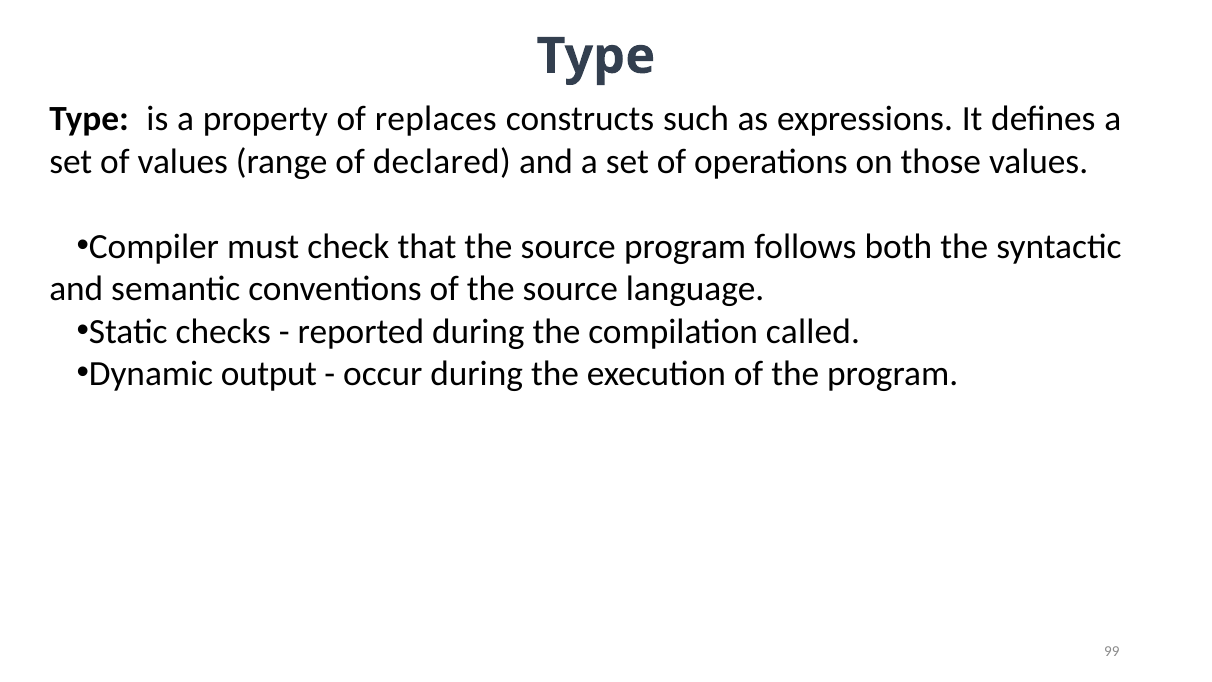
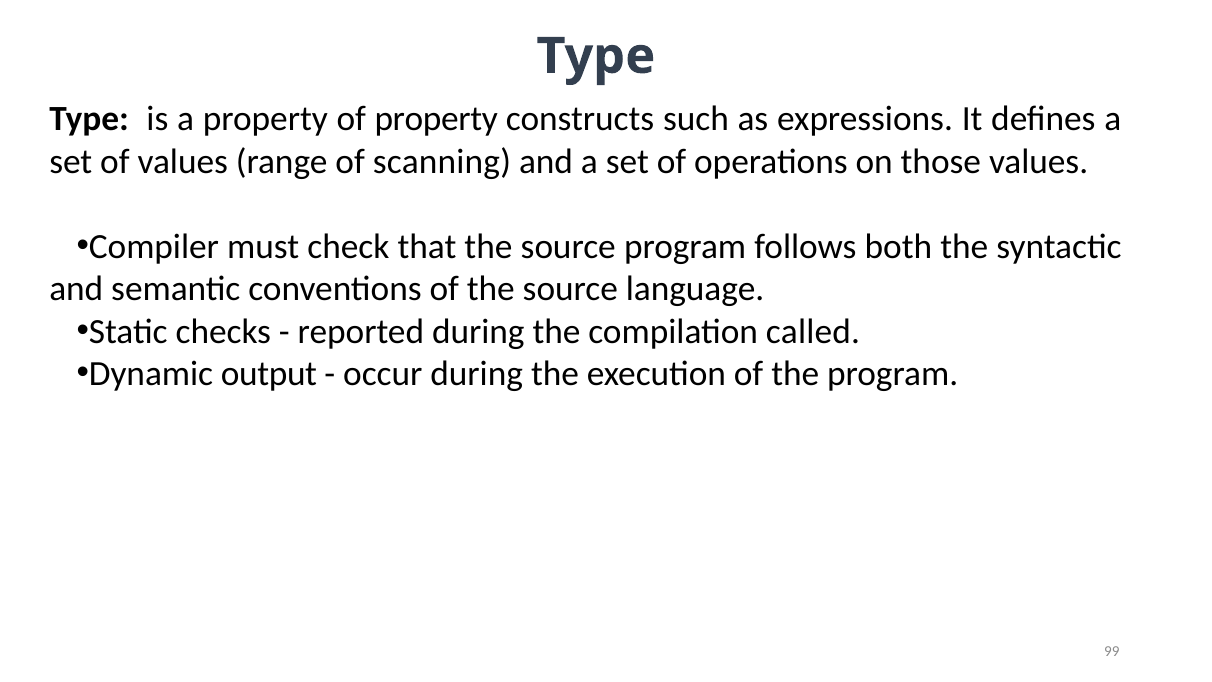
of replaces: replaces -> property (436, 119)
declared: declared -> scanning (442, 162)
